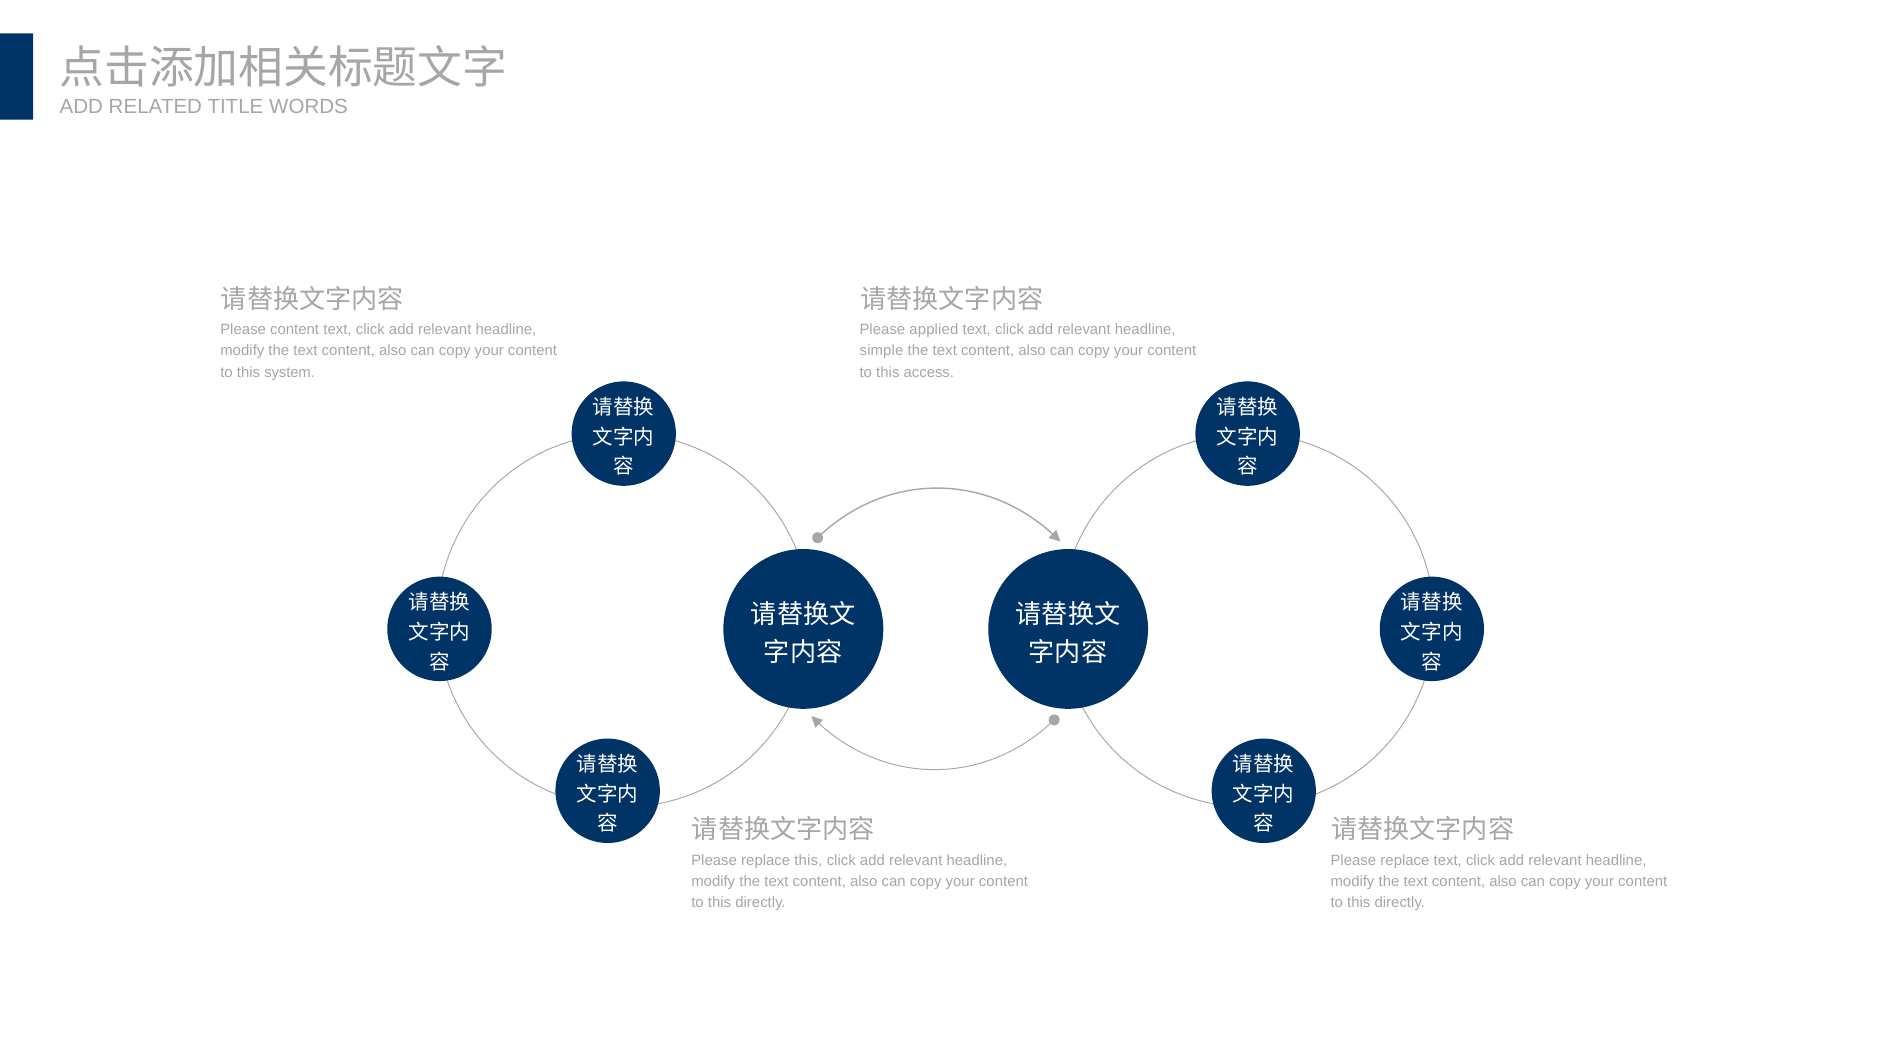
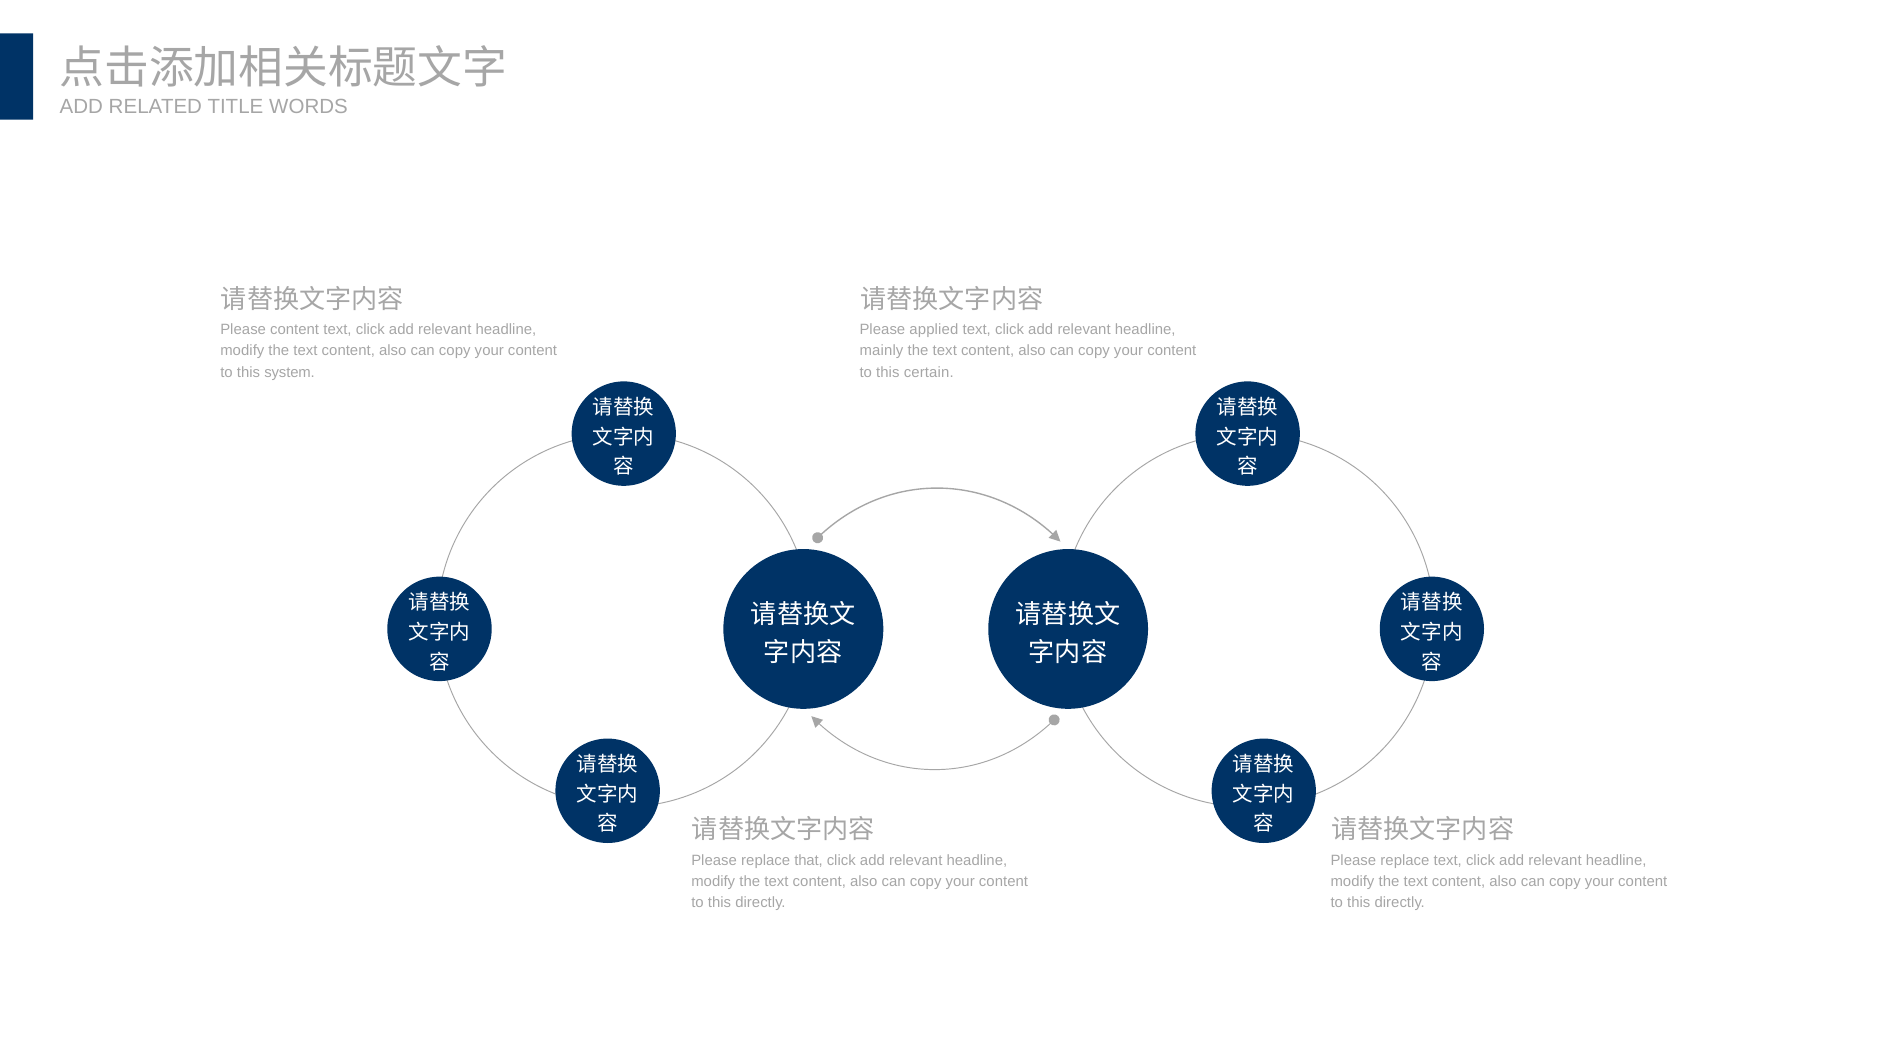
simple: simple -> mainly (882, 351)
access: access -> certain (929, 372)
replace this: this -> that (808, 860)
